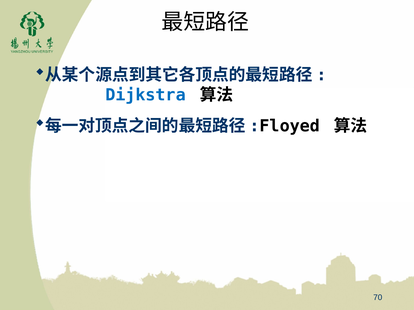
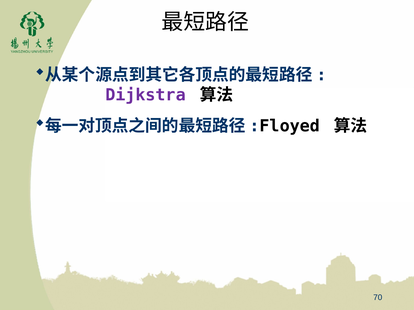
Dijkstra colour: blue -> purple (146, 95)
